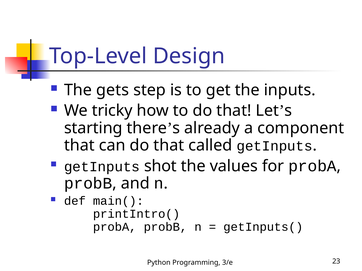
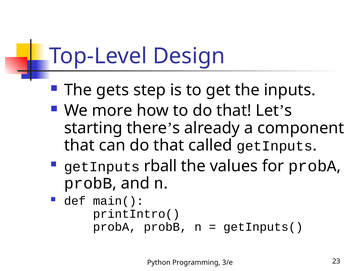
tricky: tricky -> more (112, 111)
shot: shot -> rball (160, 166)
